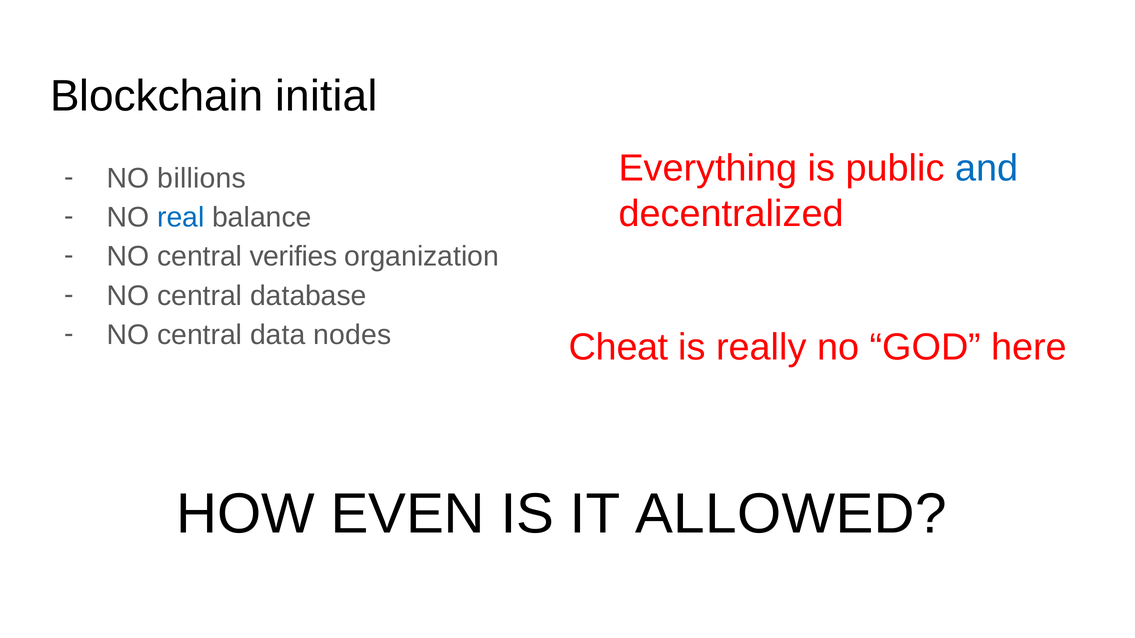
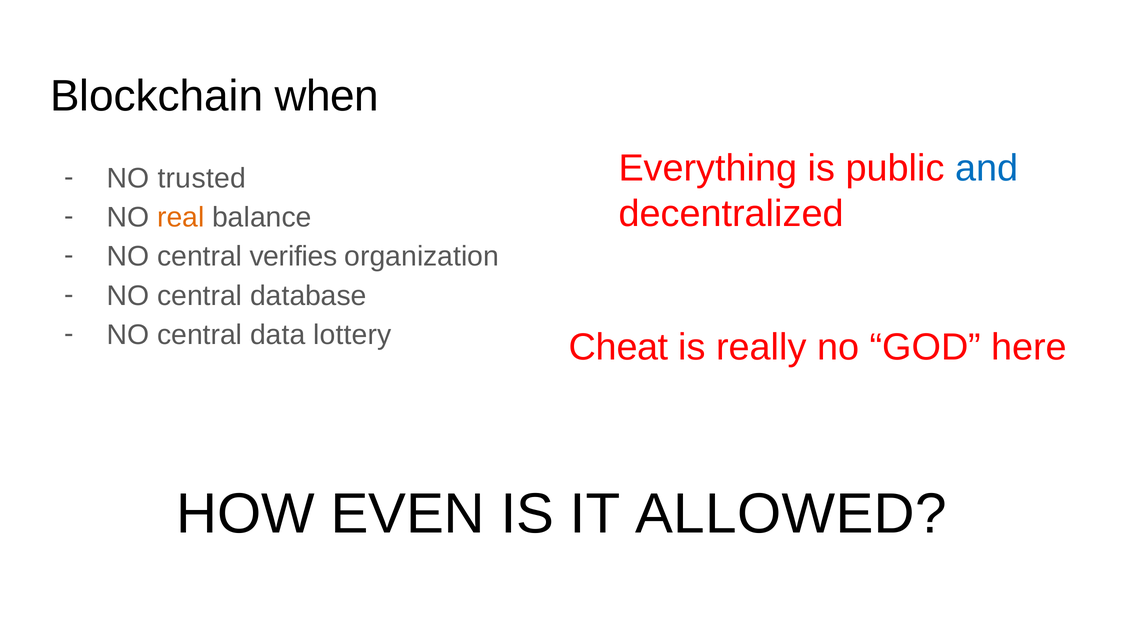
initial: initial -> when (327, 96)
billions: billions -> trusted (202, 178)
real colour: blue -> orange (181, 218)
nodes: nodes -> lottery (352, 335)
